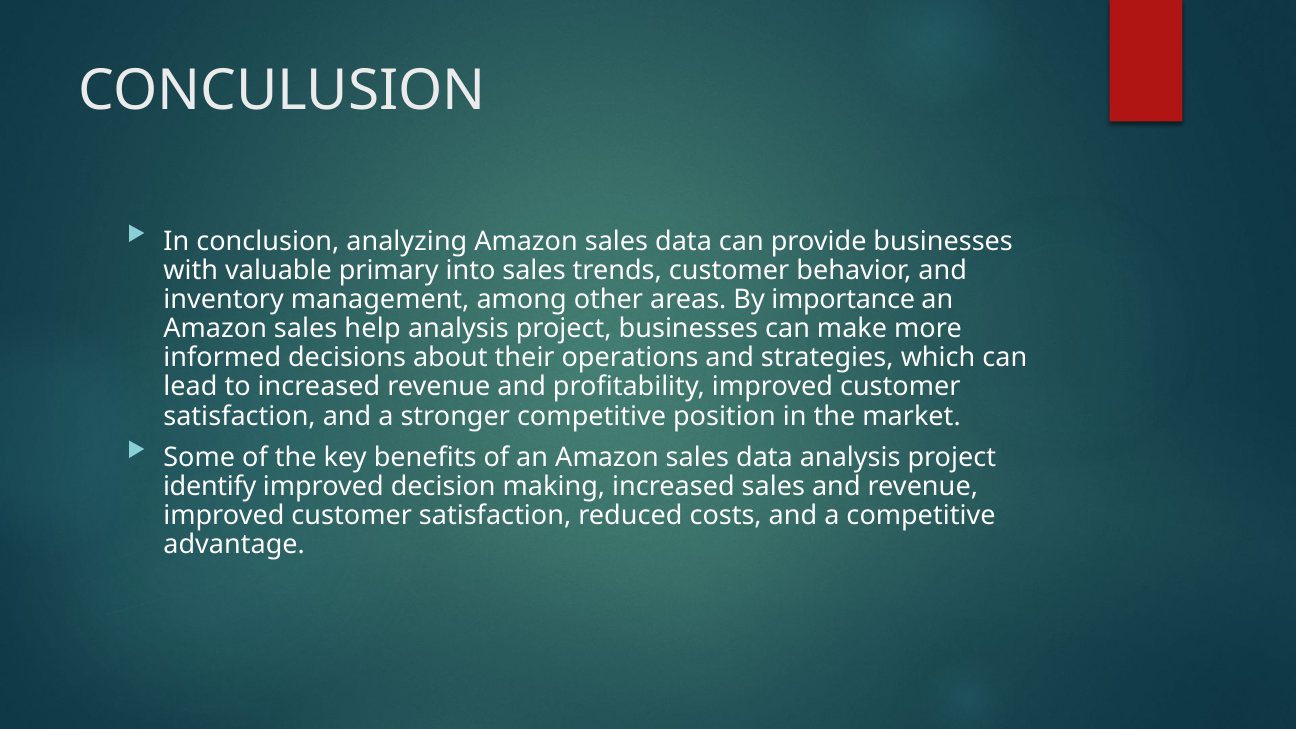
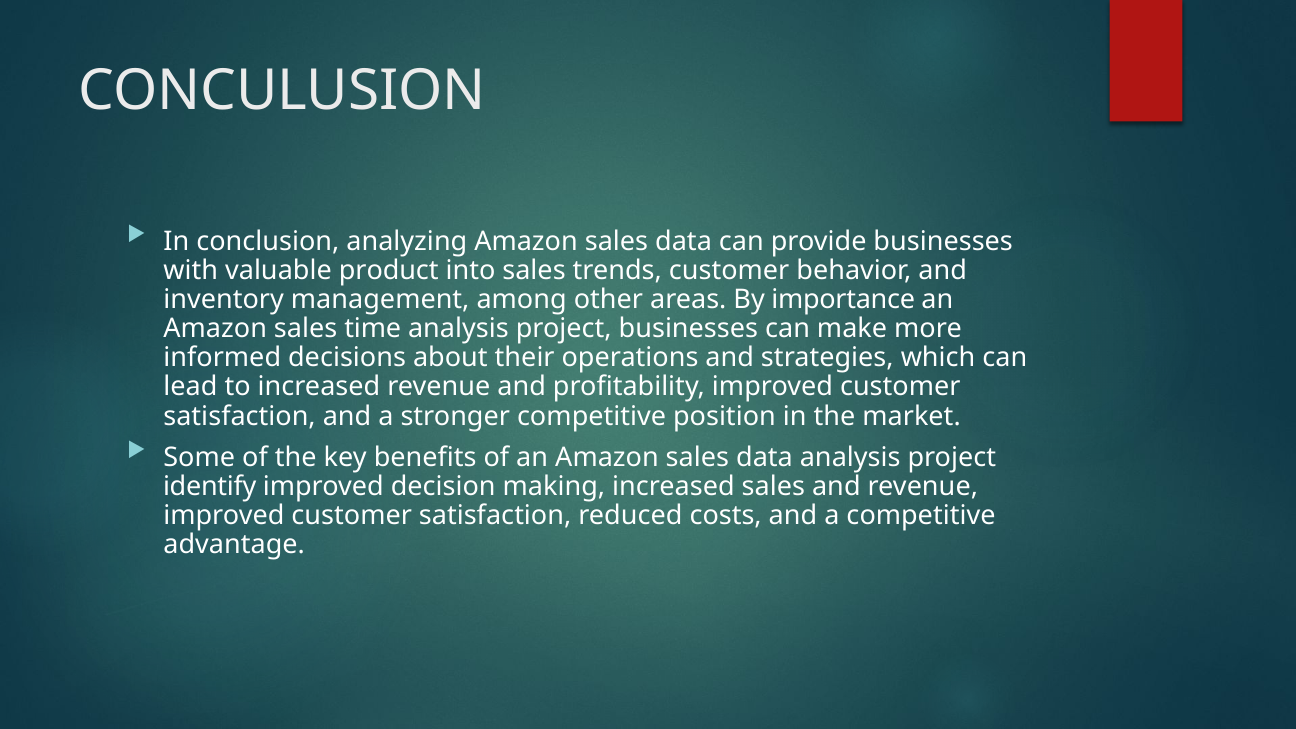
primary: primary -> product (389, 270)
help: help -> time (373, 329)
